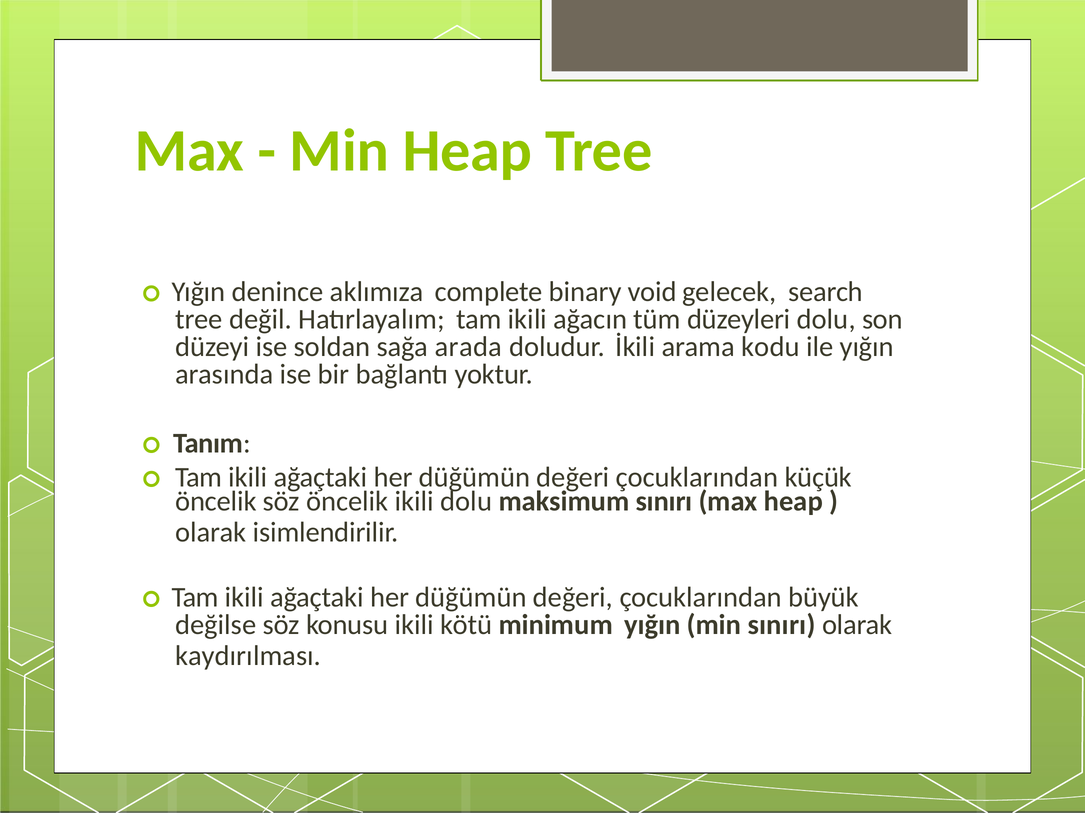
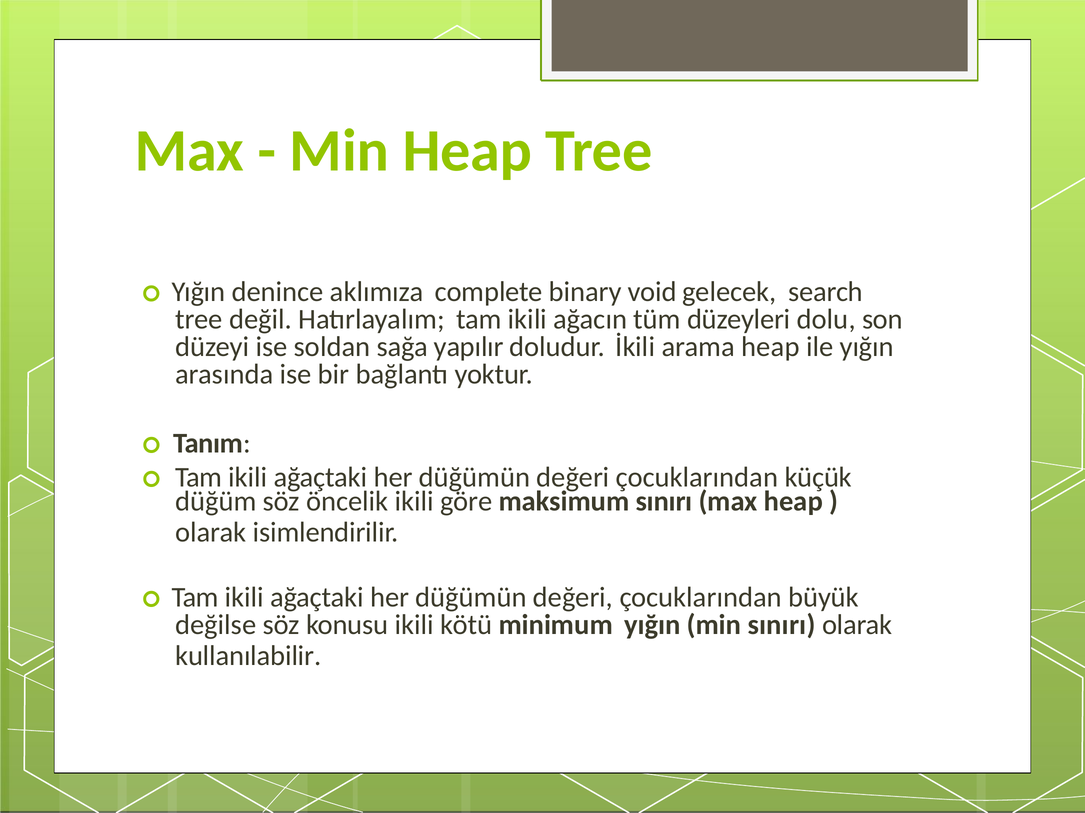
arada: arada -> yapılır (469, 347)
arama kodu: kodu -> heap (770, 347)
öncelik: öncelik -> düğüm (216, 502)
ikili dolu: dolu -> göre (466, 502)
kaydırılması: kaydırılması -> kullanılabilir (248, 657)
